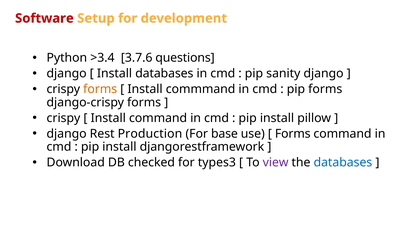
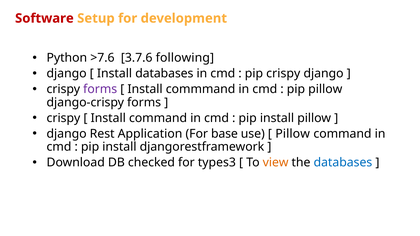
>3.4: >3.4 -> >7.6 (102, 58)
questions: questions -> following (185, 58)
pip sanity: sanity -> crispy (283, 74)
forms colour: orange -> purple (100, 89)
pip forms: forms -> pillow (325, 89)
Production: Production -> Application (150, 134)
Forms: Forms -> Pillow (293, 134)
view colour: purple -> orange (276, 163)
